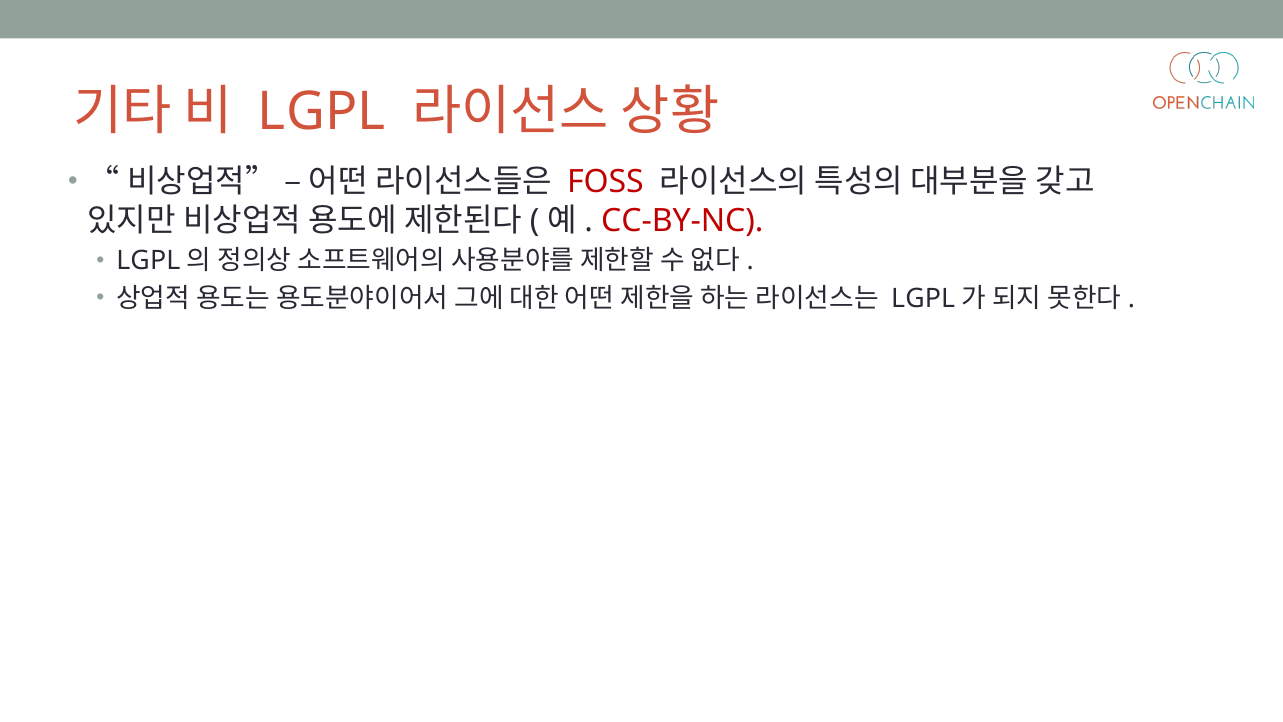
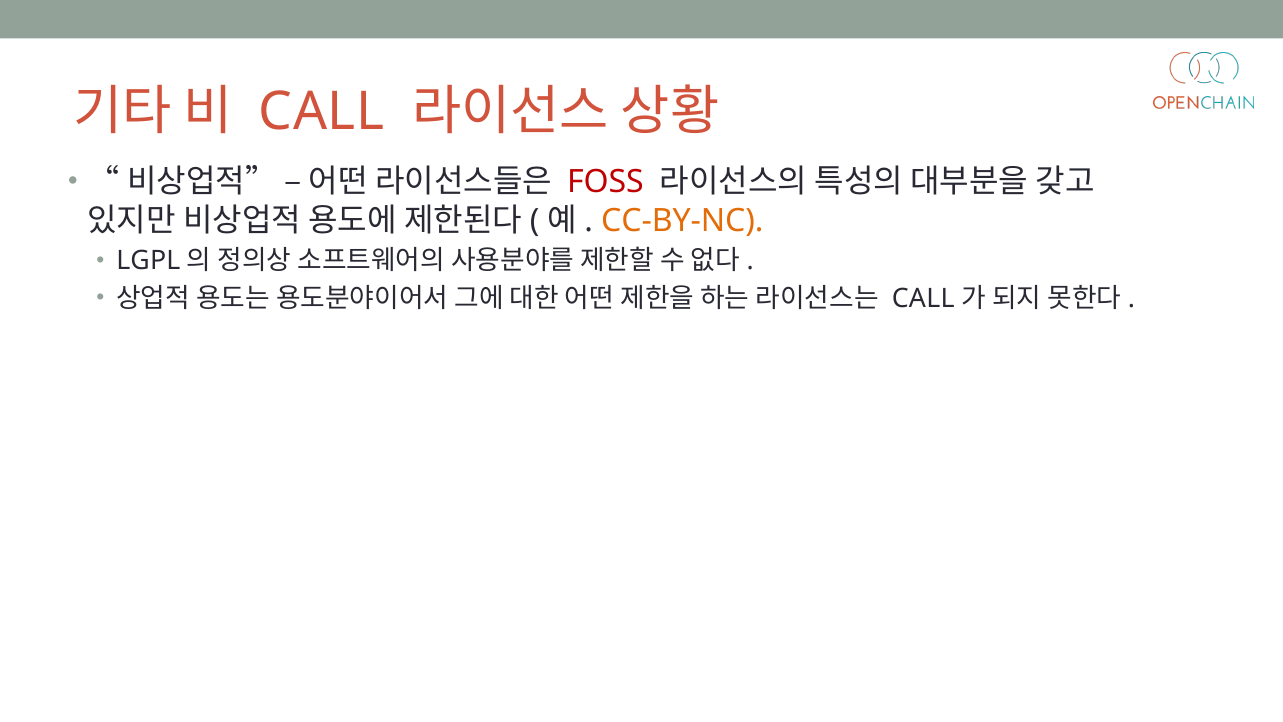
LGPL: LGPL -> CALL (322, 112)
CC-BY-NC colour: red -> orange (682, 221)
LGPL: LGPL -> CALL (923, 298)
